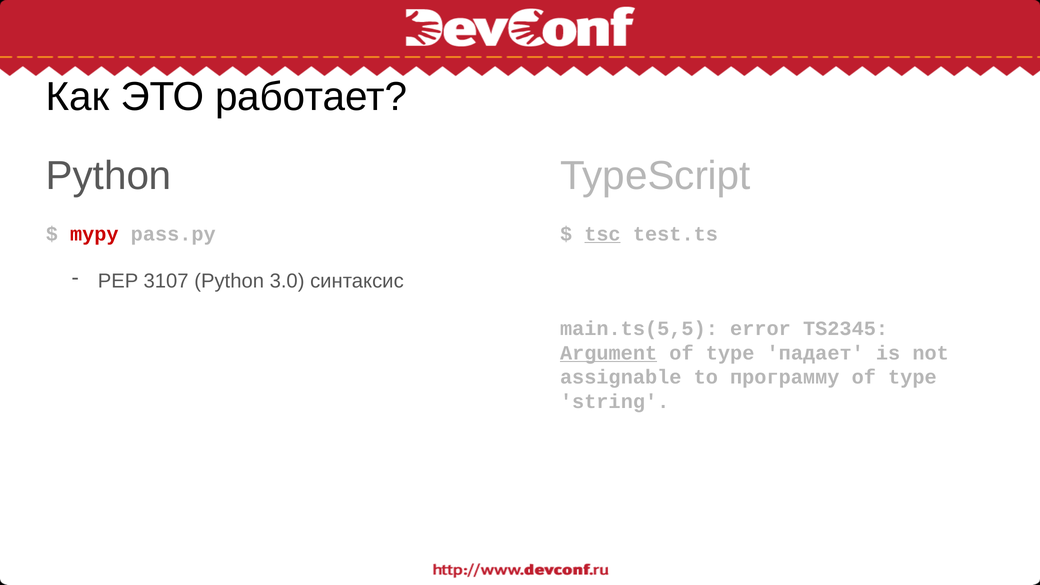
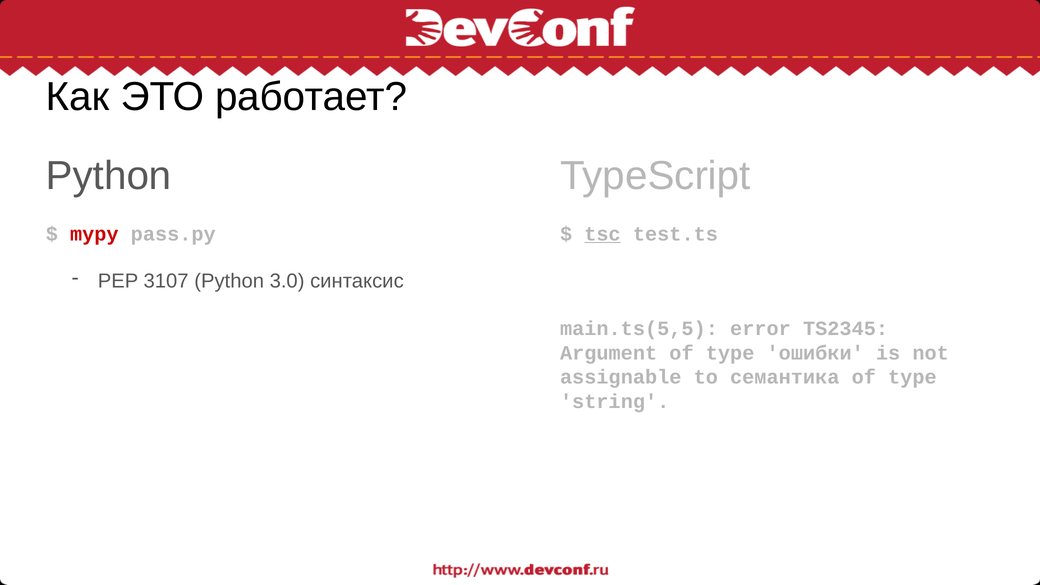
Argument underline: present -> none (609, 353)
падает: падает -> ошибки (815, 353)
программу: программу -> семантика (785, 377)
